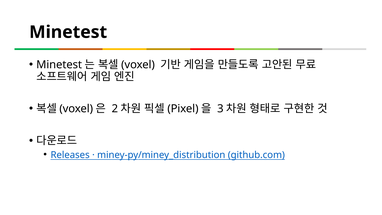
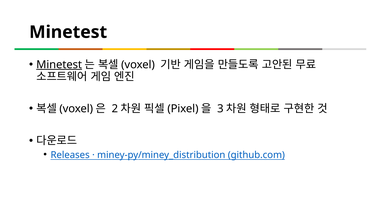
Minetest underline: none -> present (59, 65)
